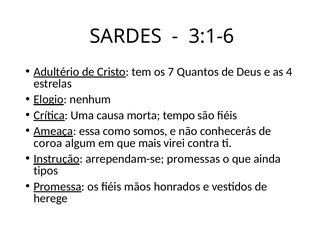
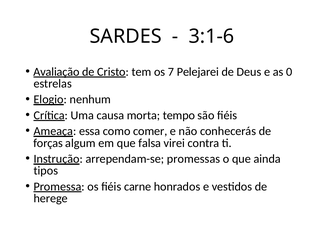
Adultério: Adultério -> Avaliação (57, 72)
Quantos: Quantos -> Pelejarei (198, 72)
4: 4 -> 0 (289, 72)
somos: somos -> comer (150, 131)
coroa: coroa -> forças (48, 143)
mais: mais -> falsa (150, 143)
mãos: mãos -> carne (138, 187)
